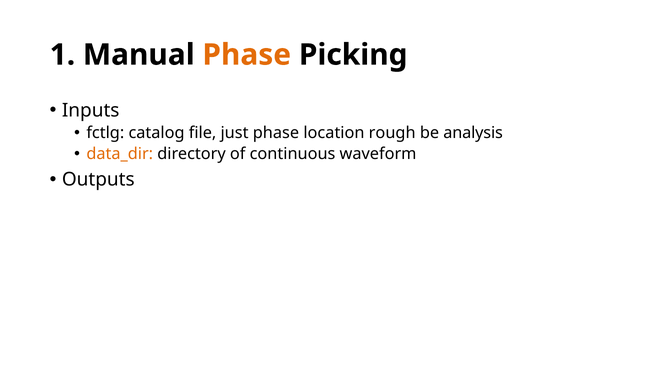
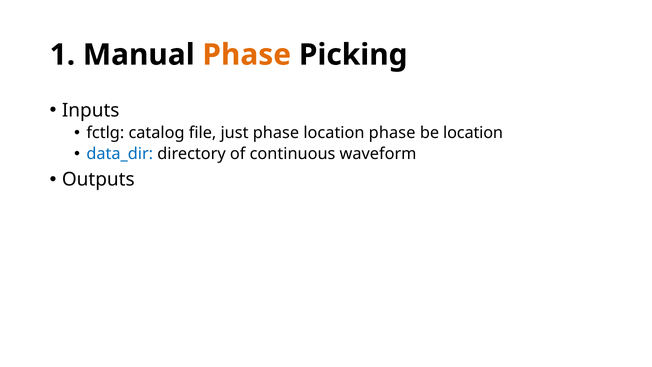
location rough: rough -> phase (392, 133)
be analysis: analysis -> location (473, 133)
data_dir colour: orange -> blue (120, 154)
